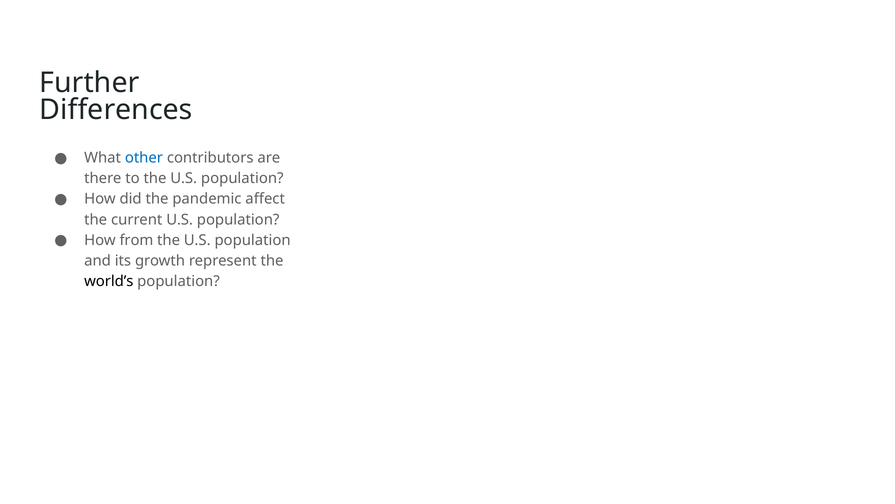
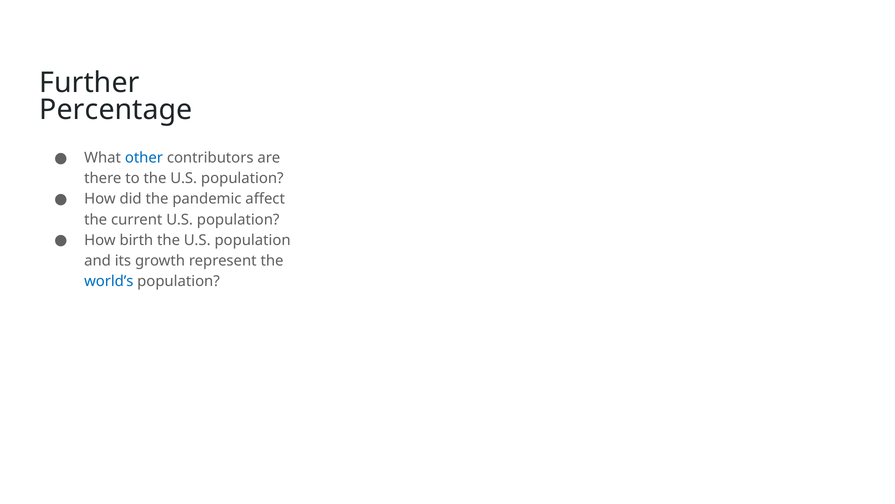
Differences: Differences -> Percentage (116, 110)
from: from -> birth (136, 240)
world’s colour: black -> blue (109, 281)
